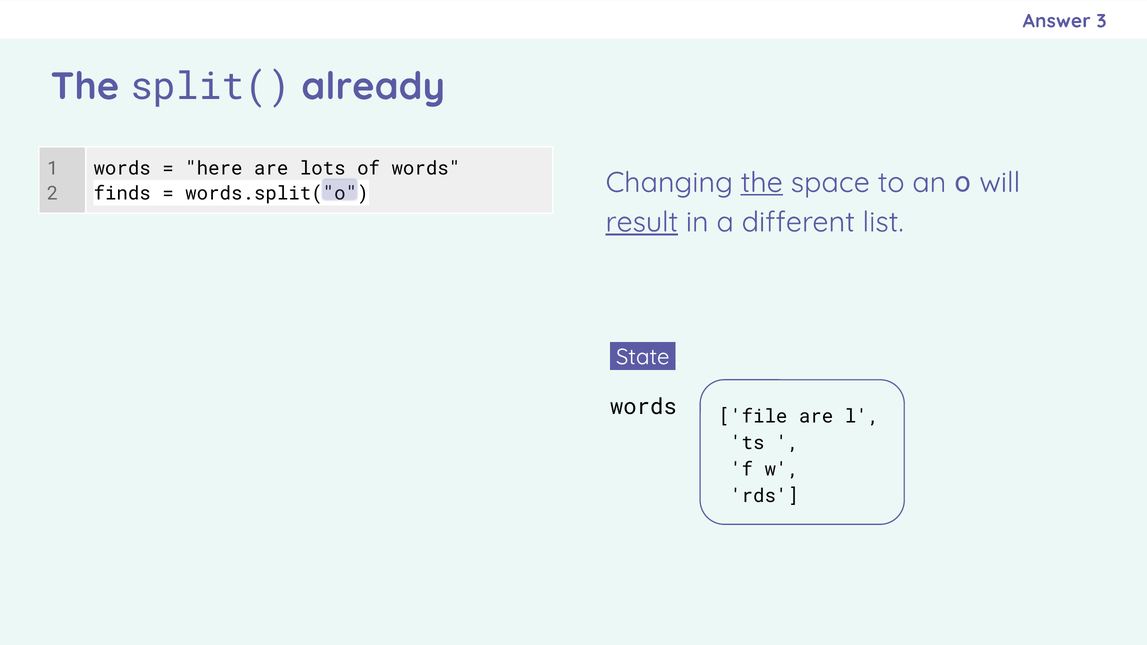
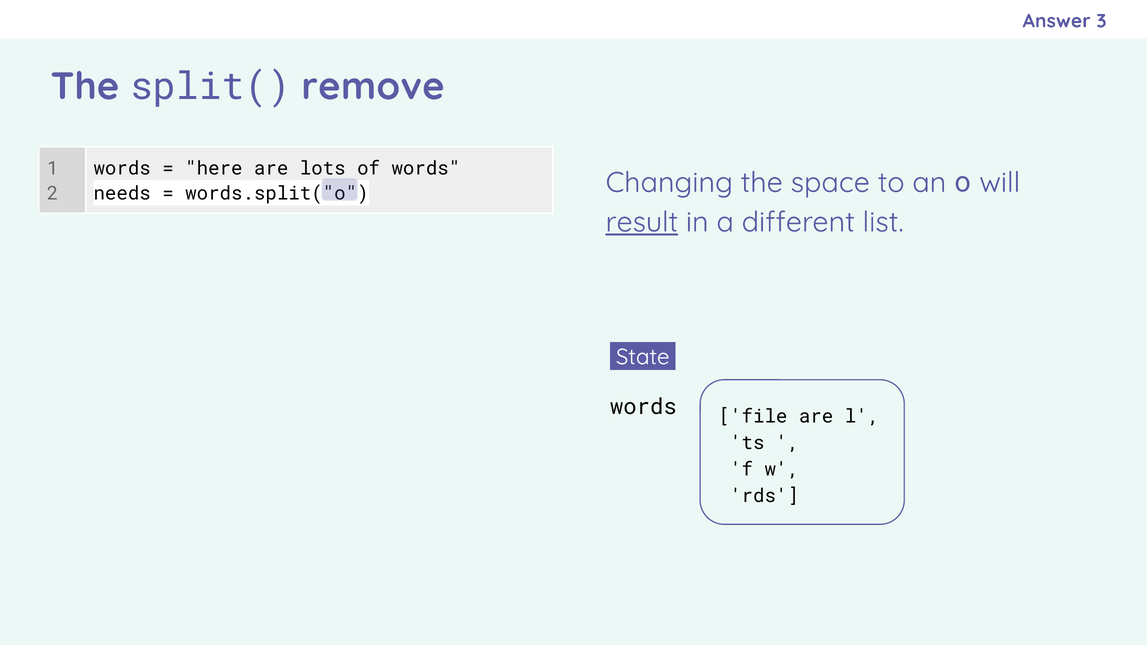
already: already -> remove (373, 87)
the underline: present -> none (762, 183)
finds: finds -> needs (122, 194)
